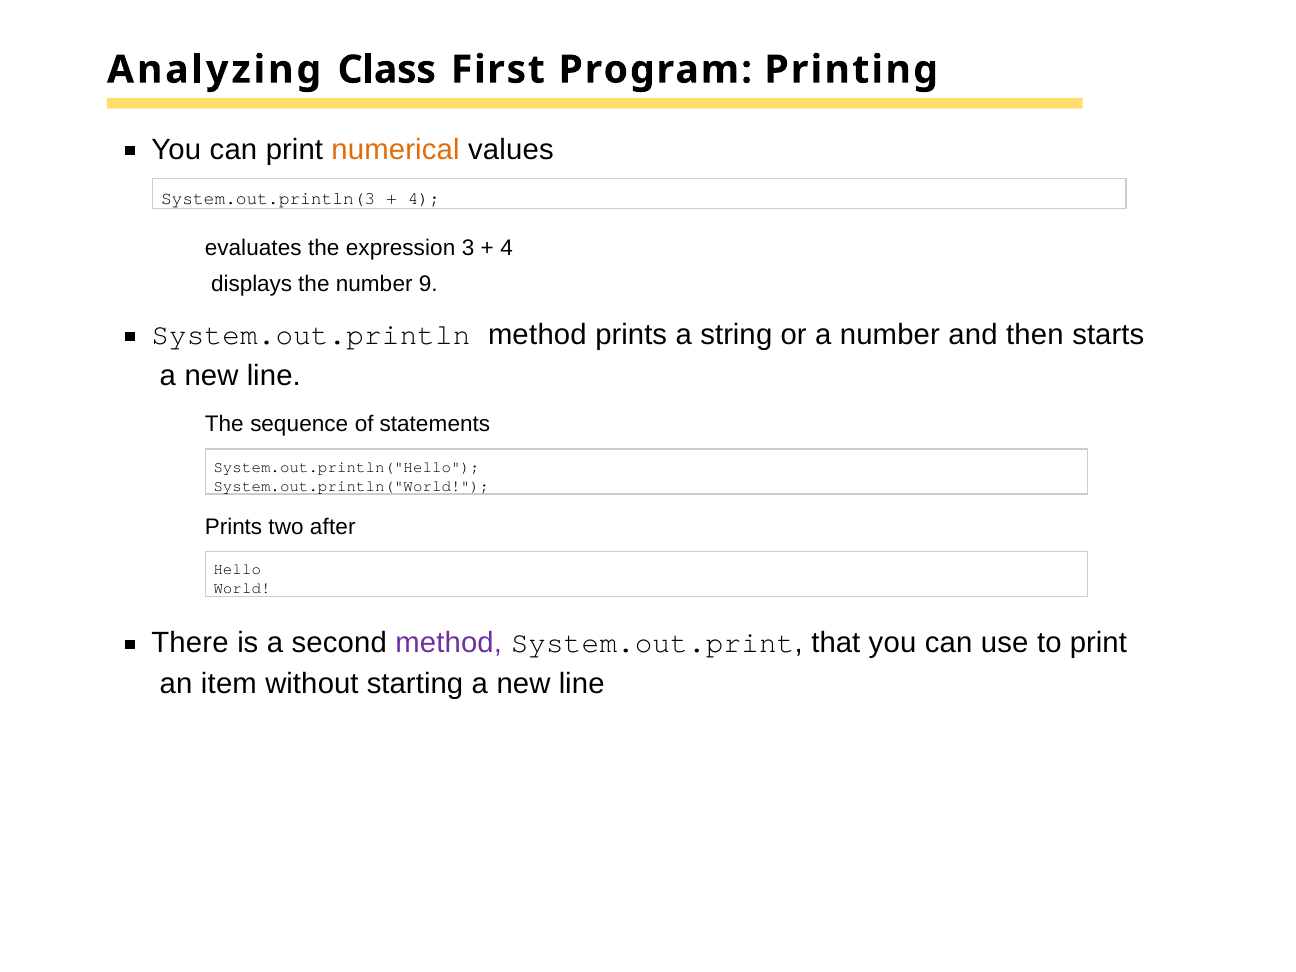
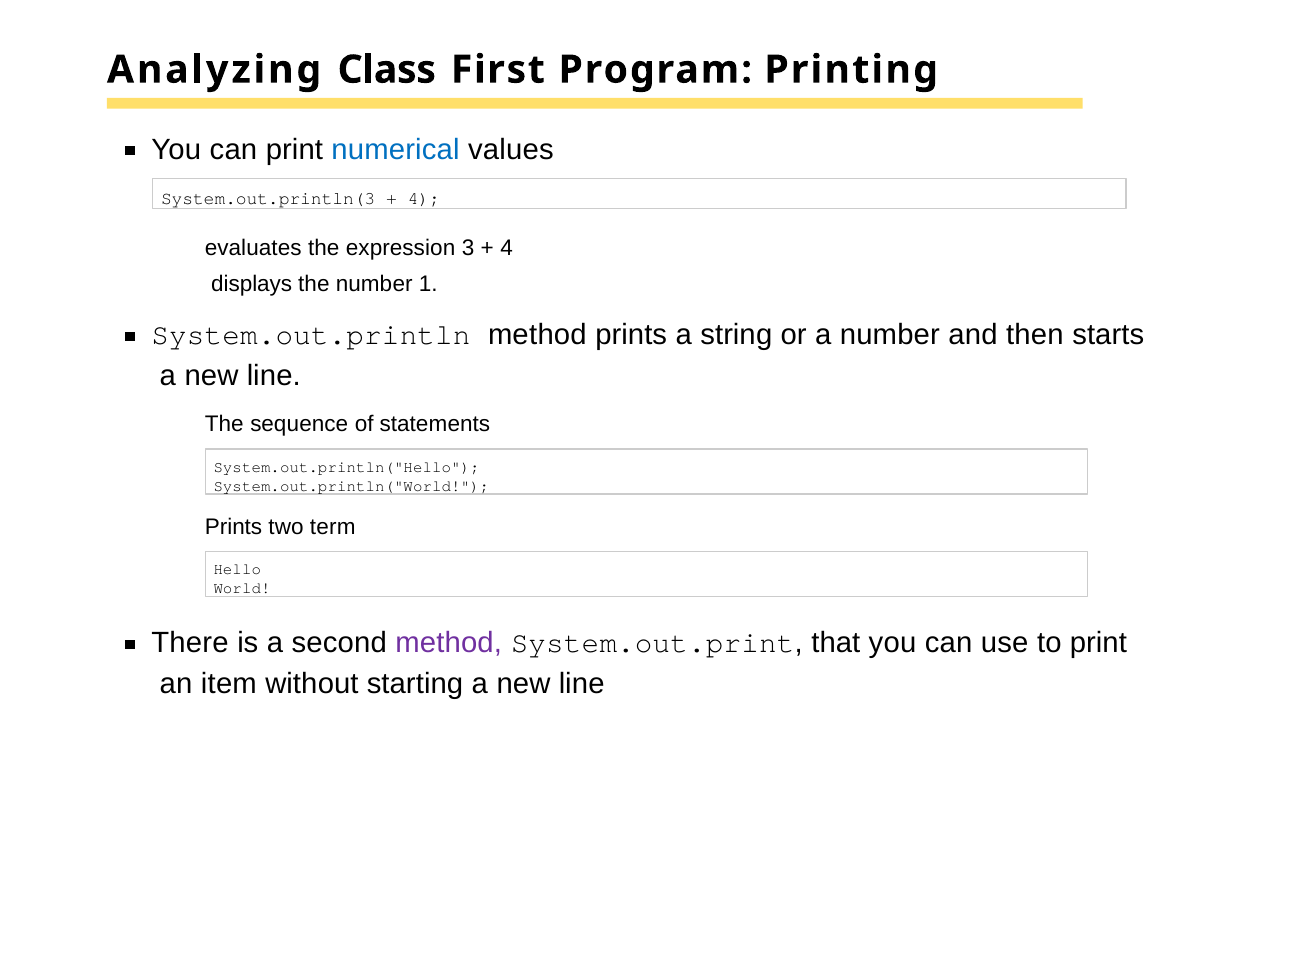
numerical colour: orange -> blue (395, 149)
9: 9 -> 1 (428, 284)
after: after -> term (333, 527)
